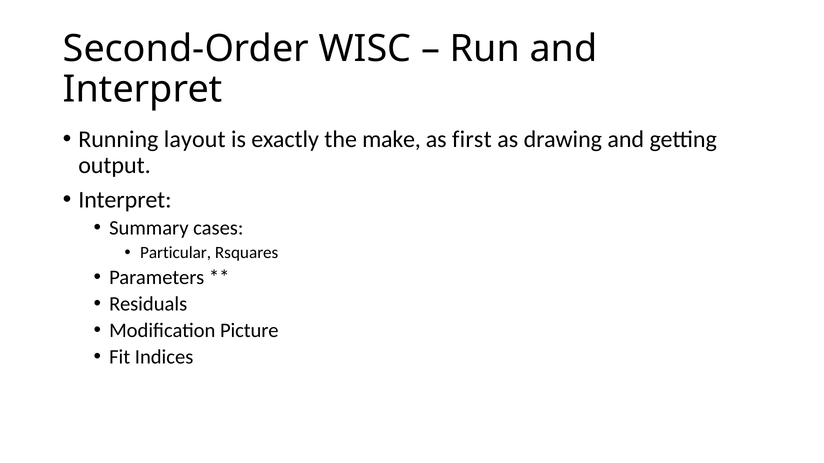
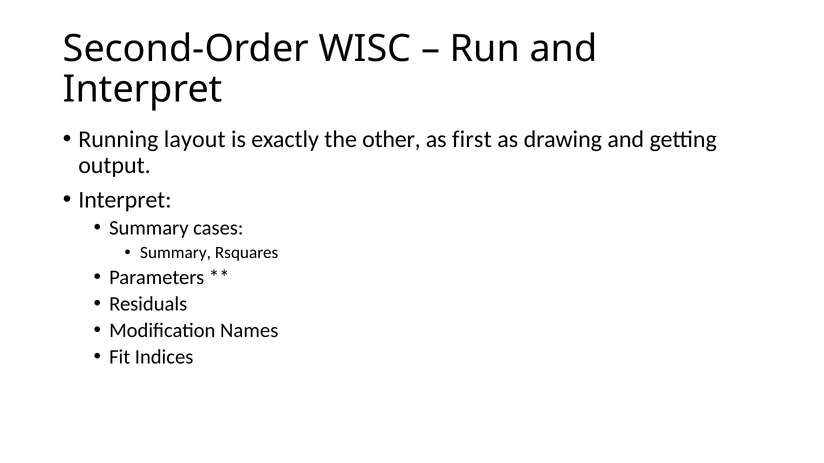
make: make -> other (391, 139)
Particular: Particular -> Summary (176, 253)
Picture: Picture -> Names (249, 331)
